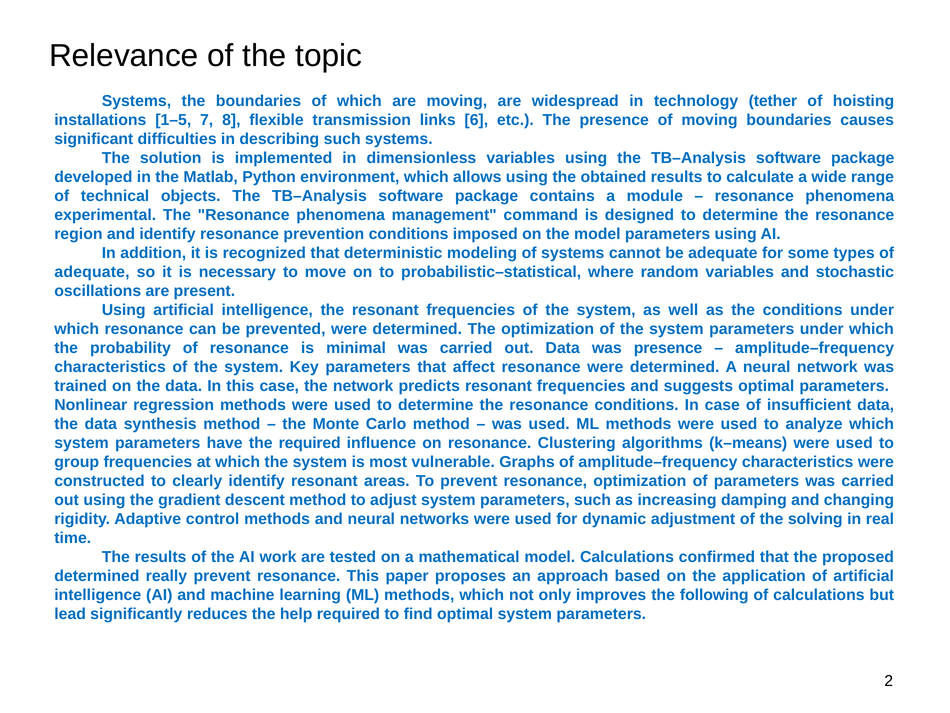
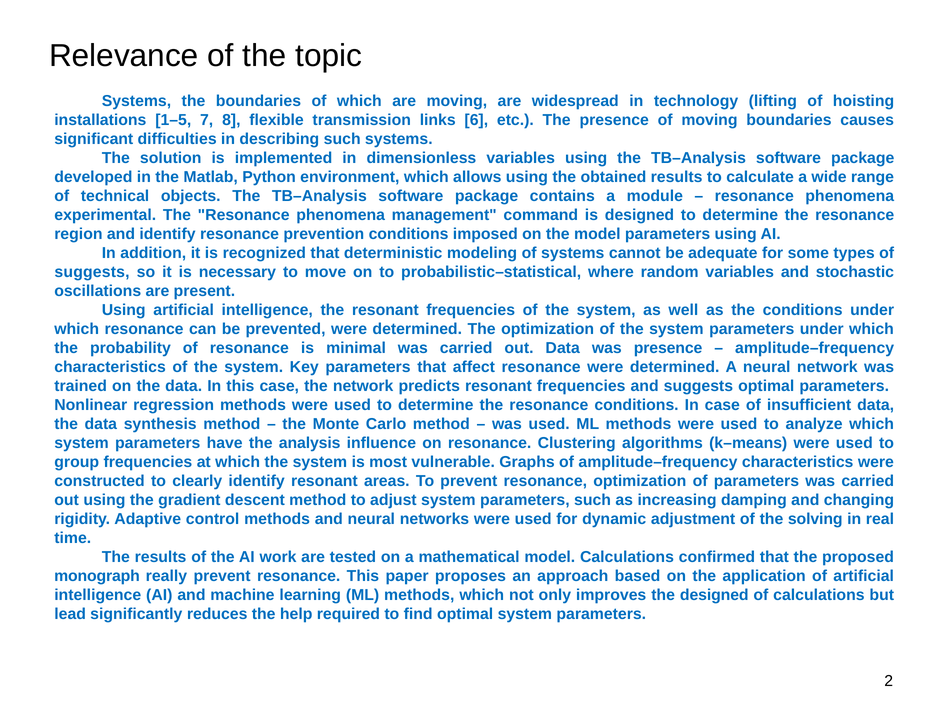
tether: tether -> lifting (773, 101)
adequate: adequate -> suggests (92, 272)
the required: required -> analysis (310, 443)
determined: determined -> monograph (97, 576)
the following: following -> designed (714, 595)
